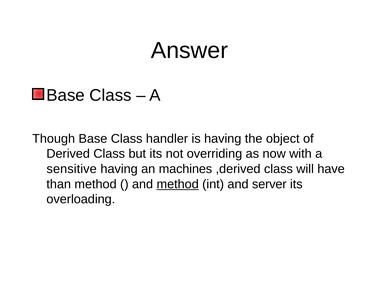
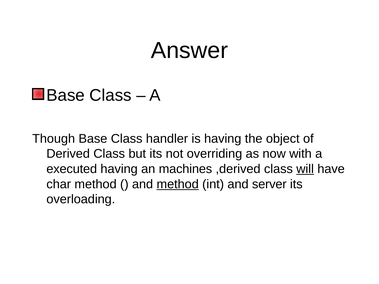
sensitive: sensitive -> executed (72, 169)
will underline: none -> present (305, 169)
than: than -> char (59, 184)
